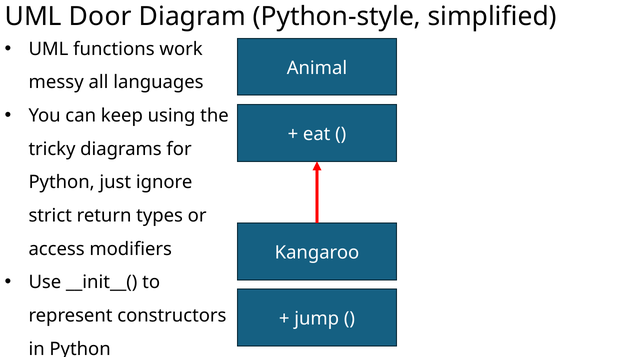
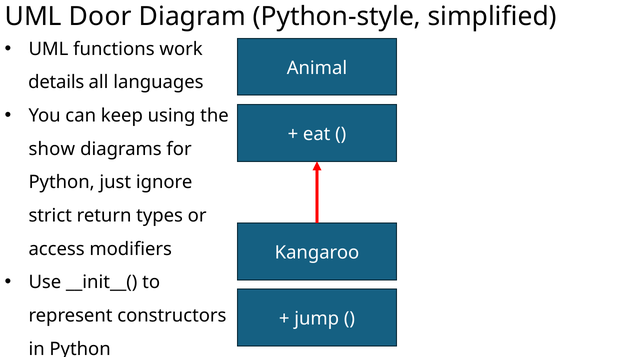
messy: messy -> details (56, 82)
tricky: tricky -> show (52, 149)
